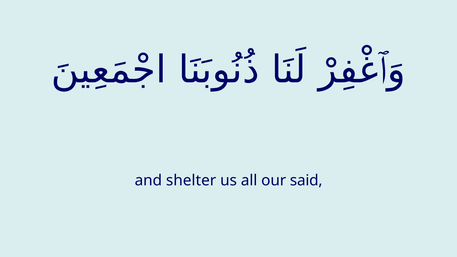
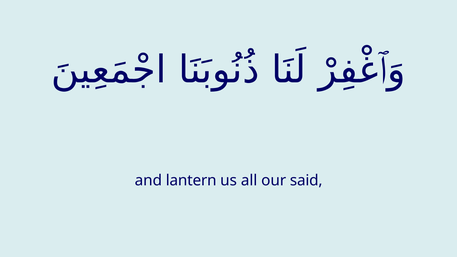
shelter: shelter -> lantern (191, 180)
